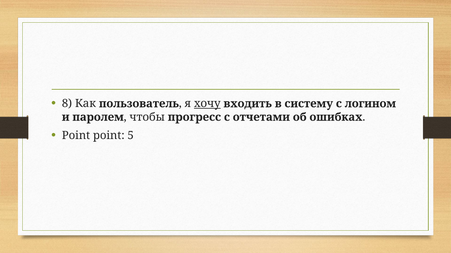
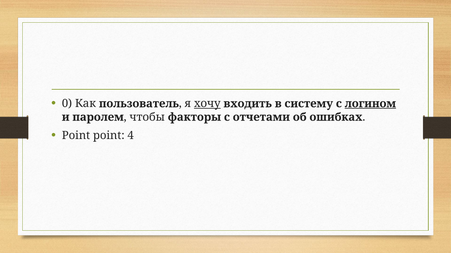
8: 8 -> 0 (67, 104)
логином underline: none -> present (370, 104)
прогресс: прогресс -> факторы (194, 117)
5: 5 -> 4 (131, 136)
